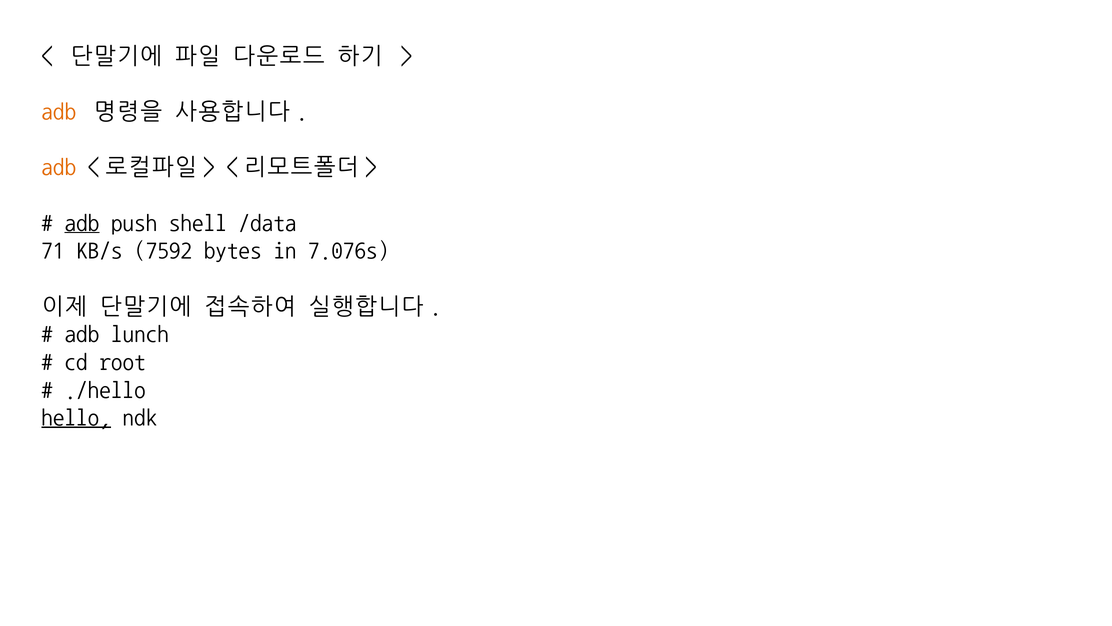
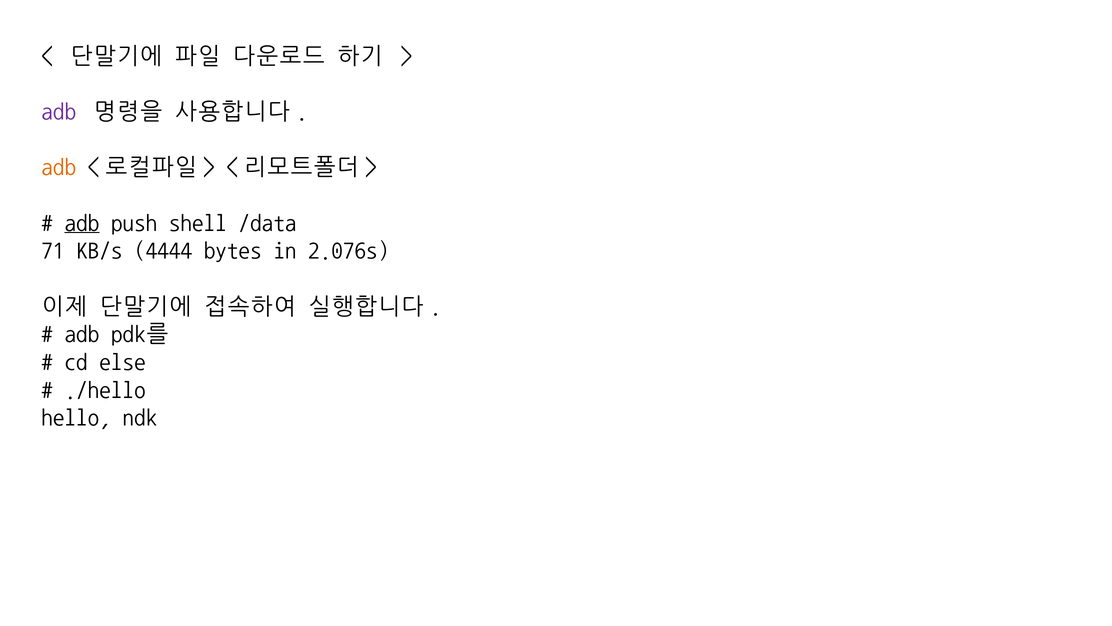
adb colour: orange -> purple (59, 111)
7592: 7592 -> 4444 (163, 250)
7.076s: 7.076s -> 2.076s (349, 250)
lunch: lunch -> pdk를 (140, 334)
root: root -> else (122, 361)
hello underline: present -> none (76, 417)
